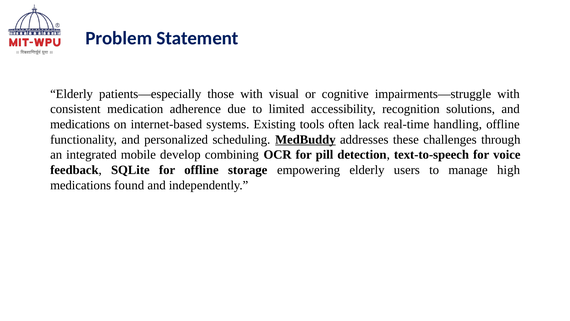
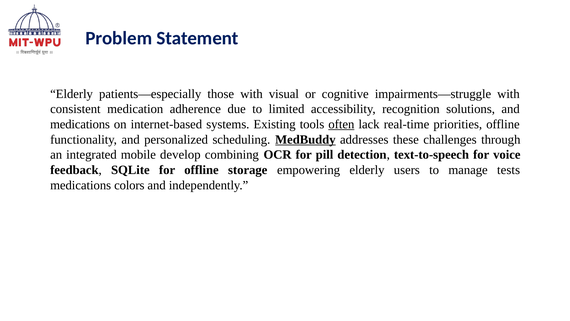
often underline: none -> present (341, 124)
handling: handling -> priorities (458, 124)
high: high -> tests (509, 170)
found: found -> colors (129, 185)
